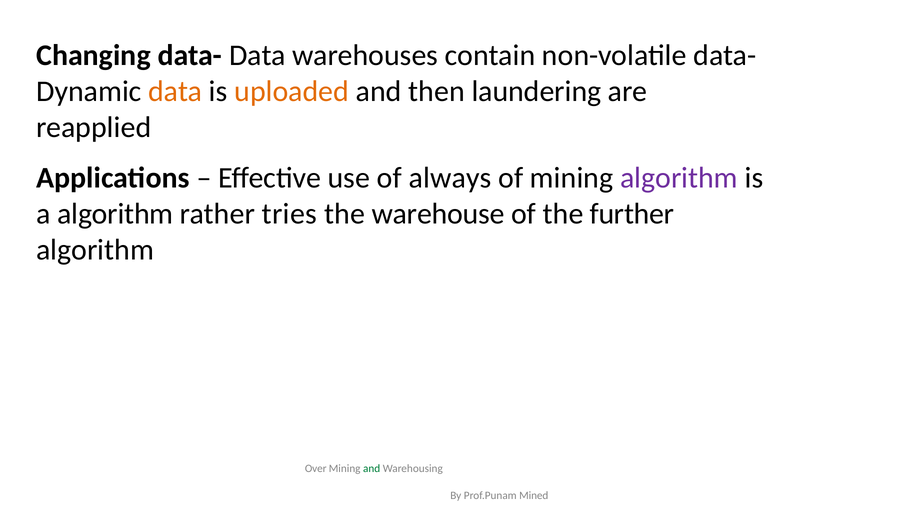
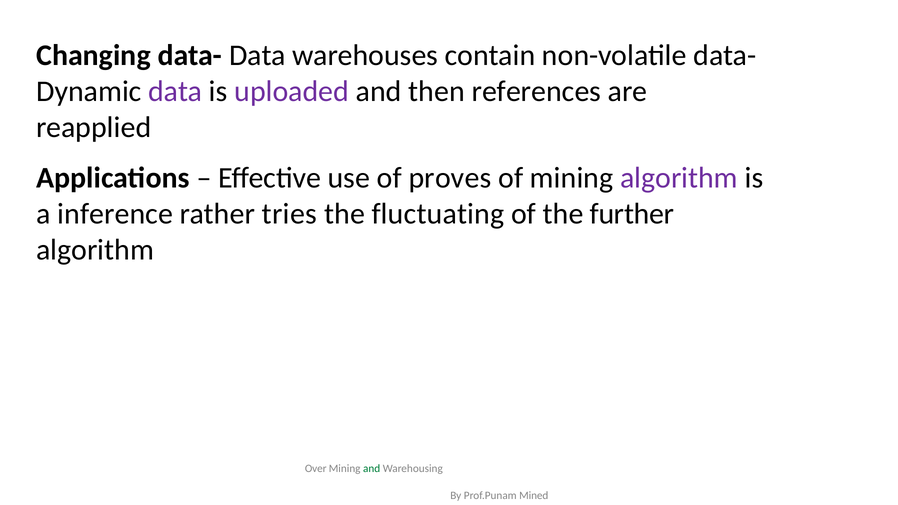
data colour: orange -> purple (175, 91)
uploaded colour: orange -> purple (292, 91)
laundering: laundering -> references (536, 91)
always: always -> proves (450, 178)
a algorithm: algorithm -> inference (115, 214)
warehouse: warehouse -> fluctuating (438, 214)
